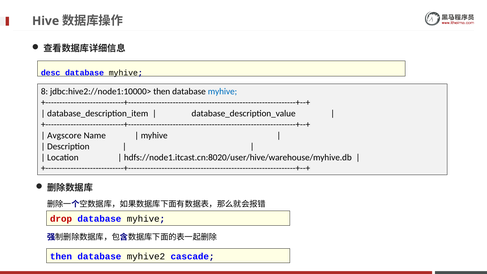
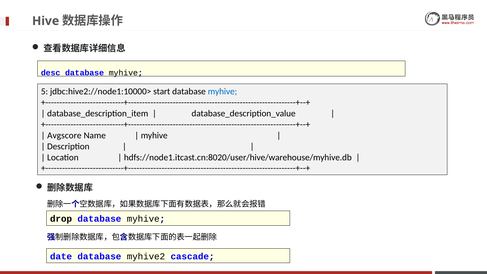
8: 8 -> 5 (44, 92)
jdbc:hive2://node1:10000> then: then -> start (162, 92)
drop colour: red -> black (61, 219)
then: then -> date (61, 256)
